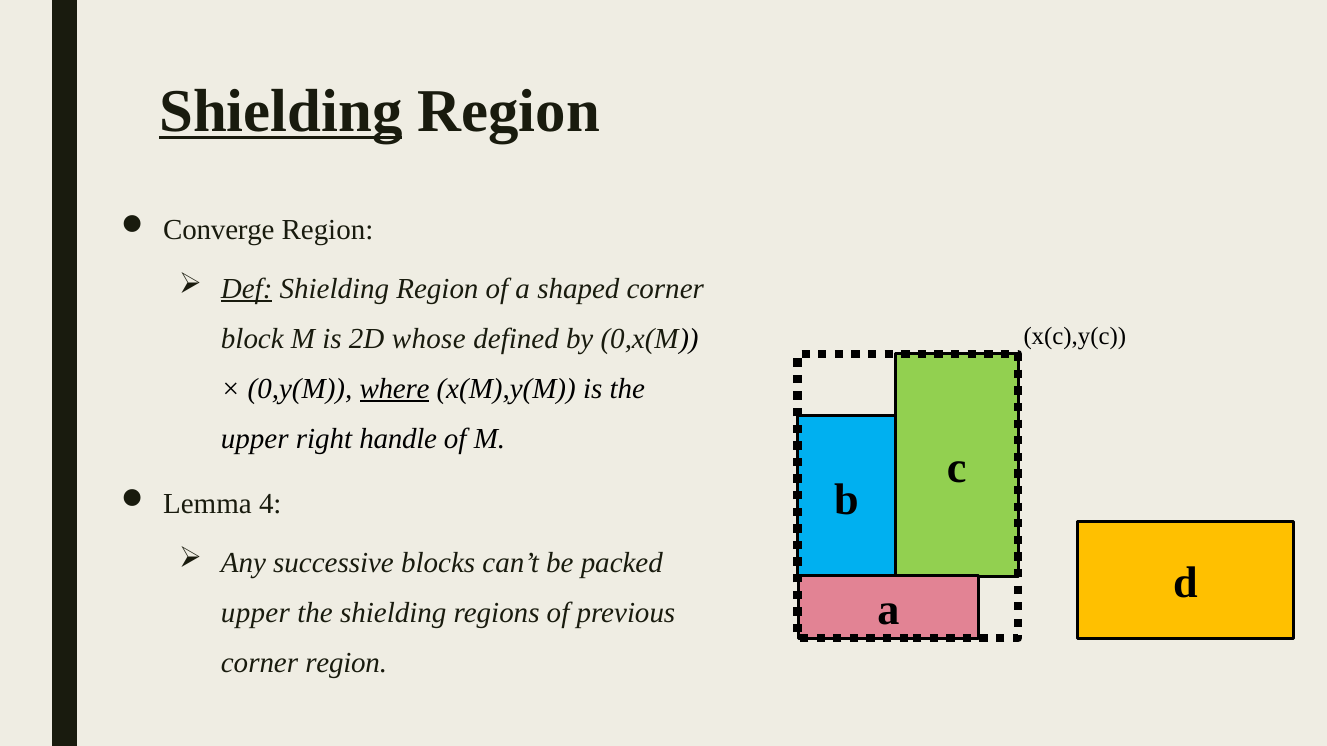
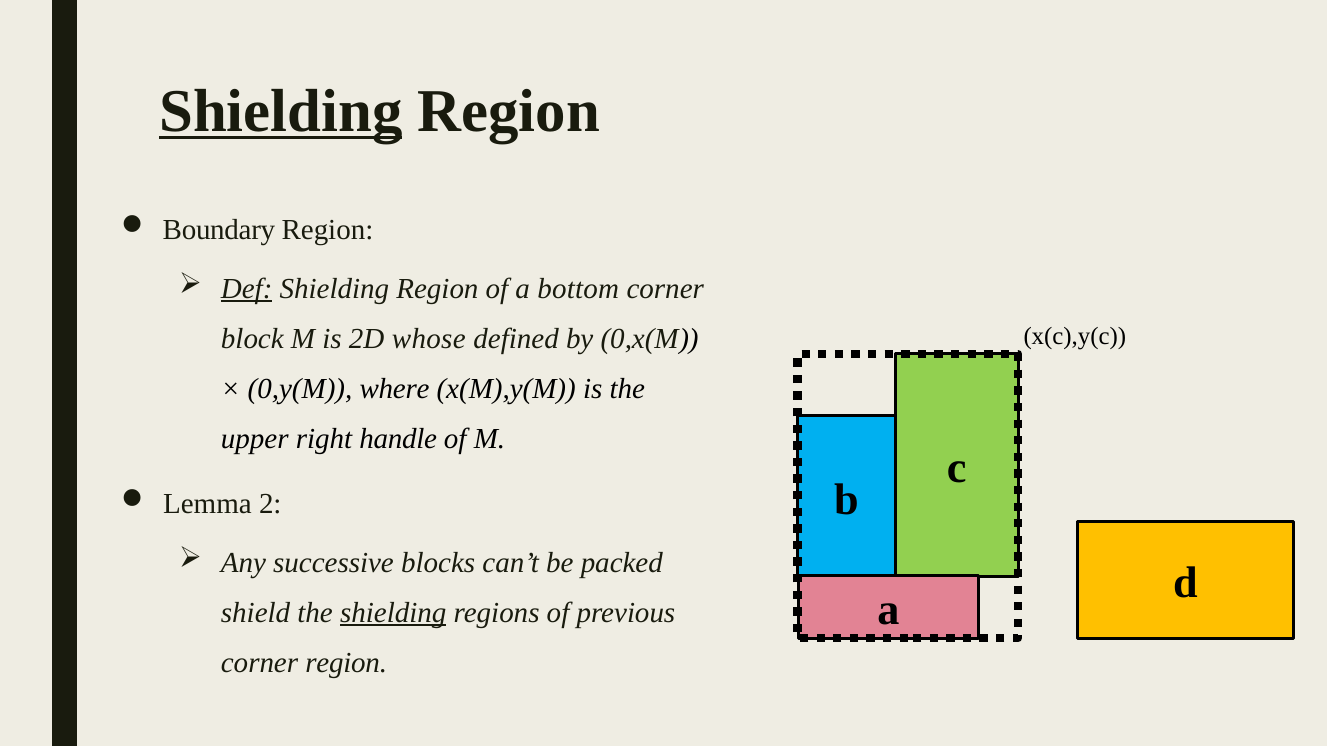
Converge: Converge -> Boundary (219, 230)
shaped: shaped -> bottom (578, 289)
where underline: present -> none (395, 389)
4: 4 -> 2 (270, 504)
upper: upper -> shield (256, 613)
shielding underline: none -> present (393, 613)
